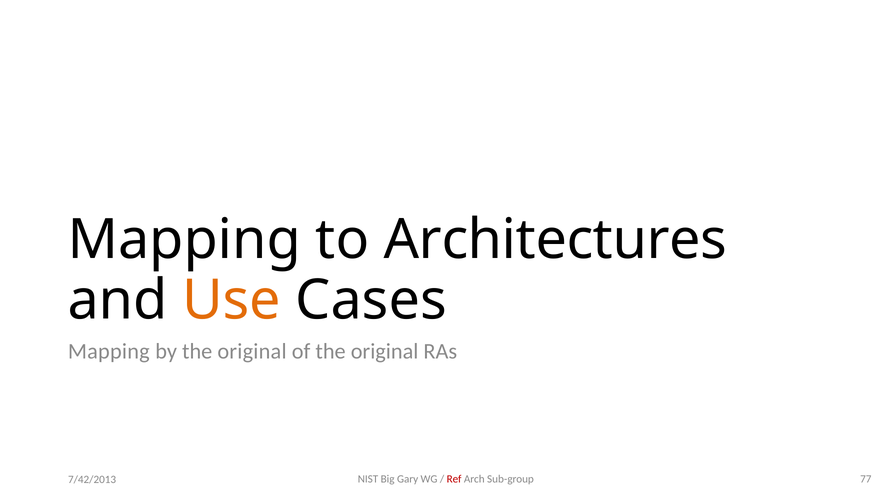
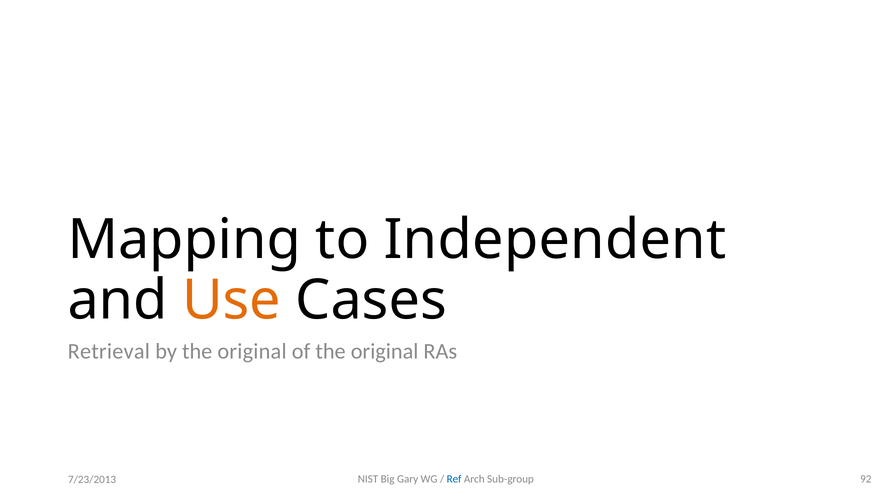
Architectures: Architectures -> Independent (555, 240)
Mapping: Mapping -> Retrieval (109, 351)
Ref colour: red -> blue (454, 479)
77: 77 -> 92 (866, 479)
7/42/2013: 7/42/2013 -> 7/23/2013 (92, 479)
